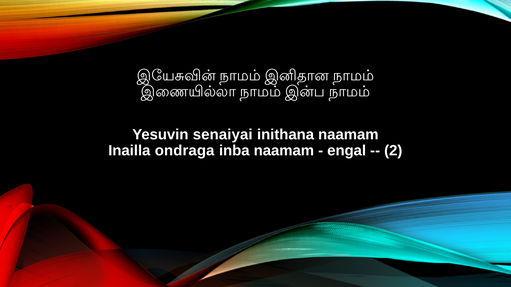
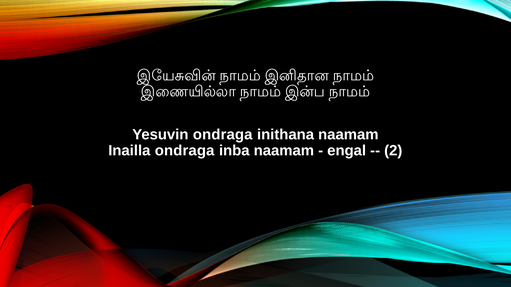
Yesuvin senaiyai: senaiyai -> ondraga (223, 135)
